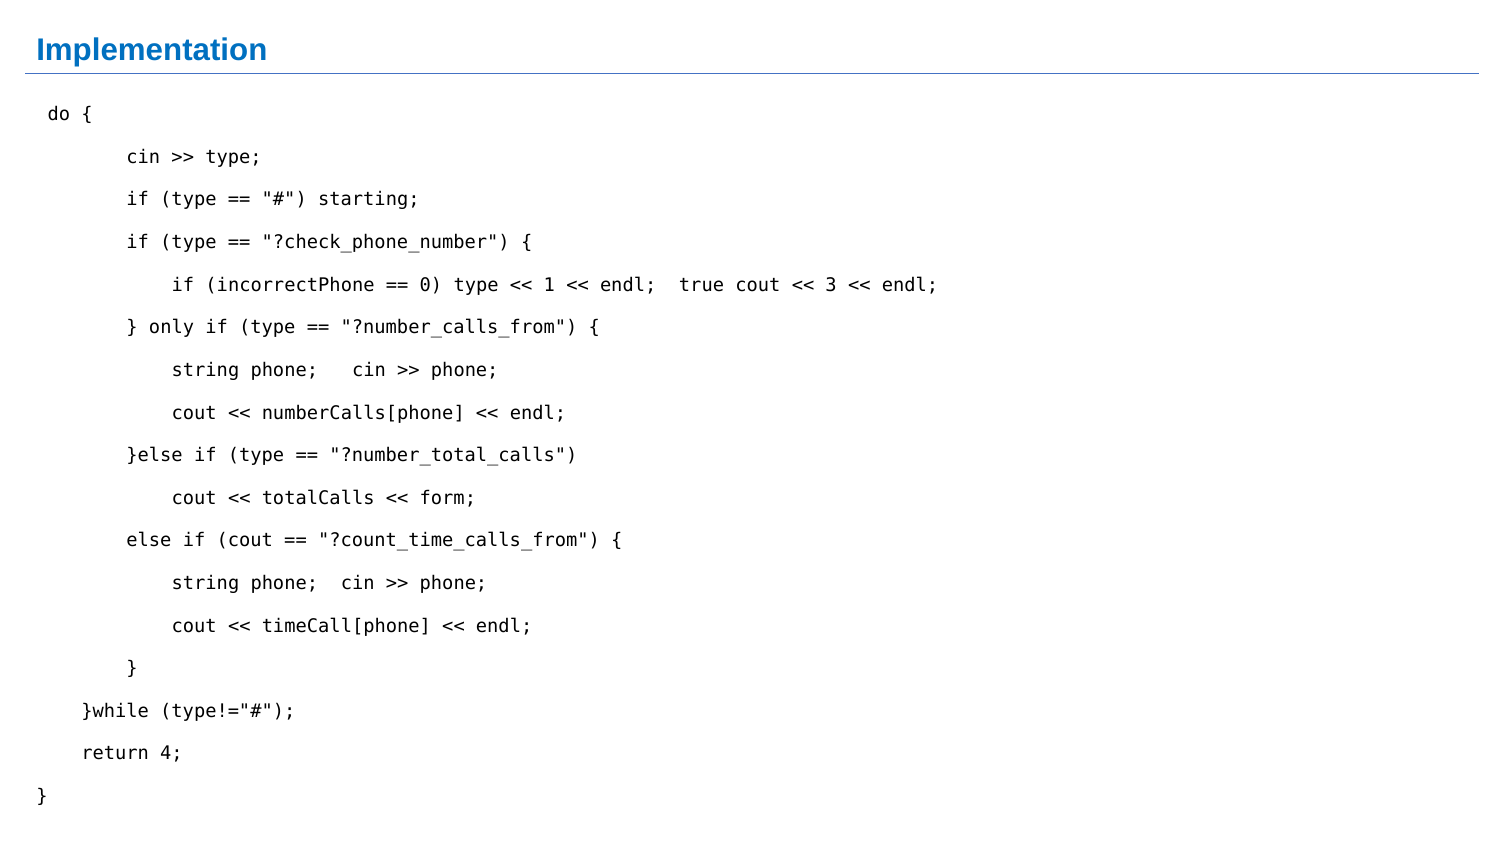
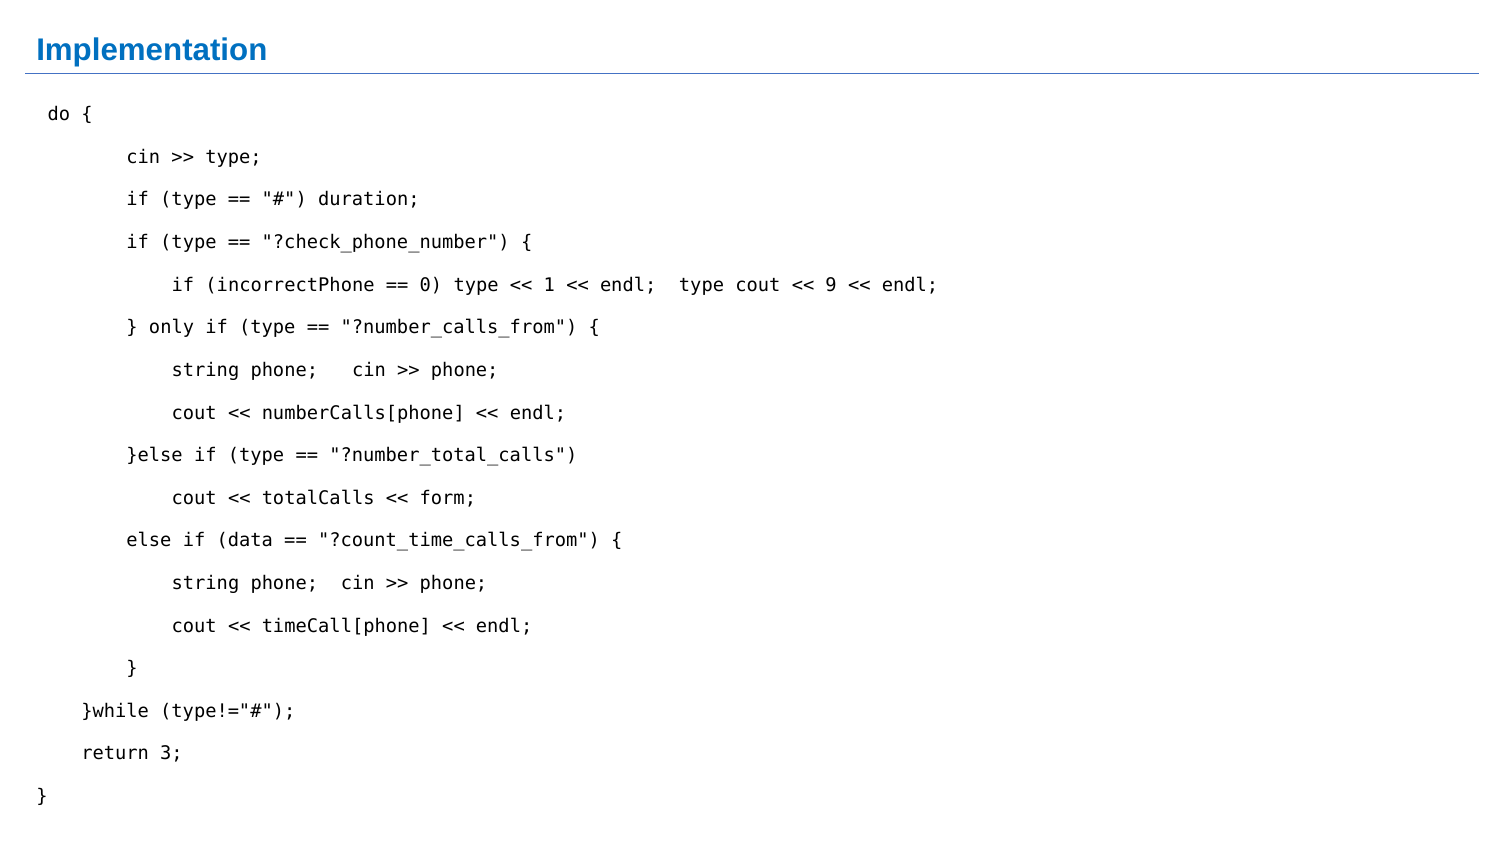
starting: starting -> duration (369, 200)
endl true: true -> type (702, 285)
3: 3 -> 9 (831, 285)
if cout: cout -> data (245, 541)
4: 4 -> 3 (171, 754)
